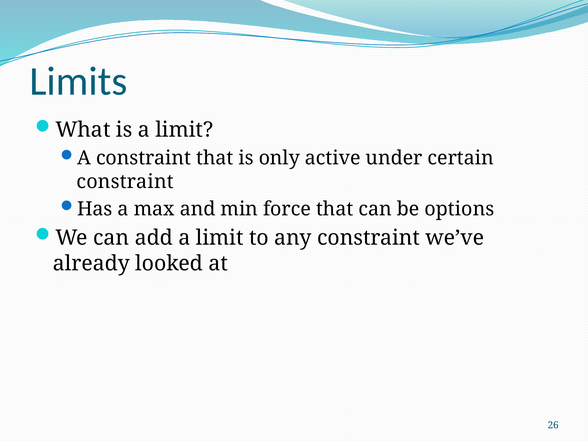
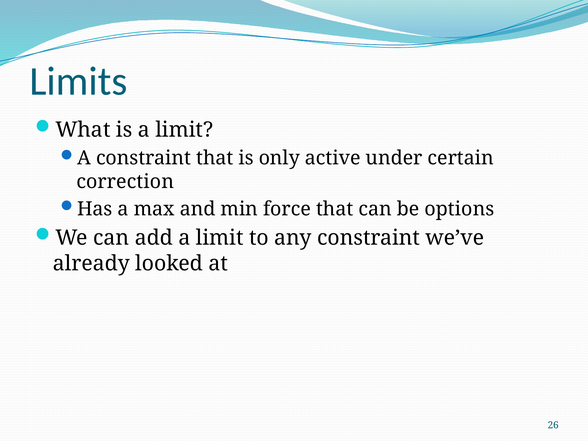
constraint: constraint -> correction (125, 182)
